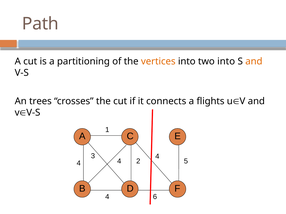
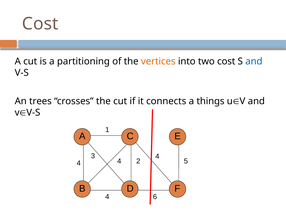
Path: Path -> Cost (40, 24)
two into: into -> cost (226, 62)
and colour: orange -> blue (254, 62)
flights: flights -> things (211, 101)
